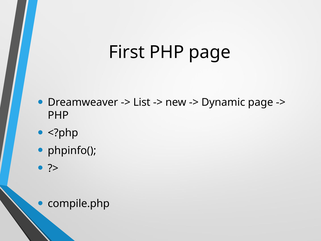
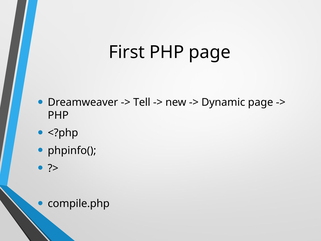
List: List -> Tell (142, 102)
